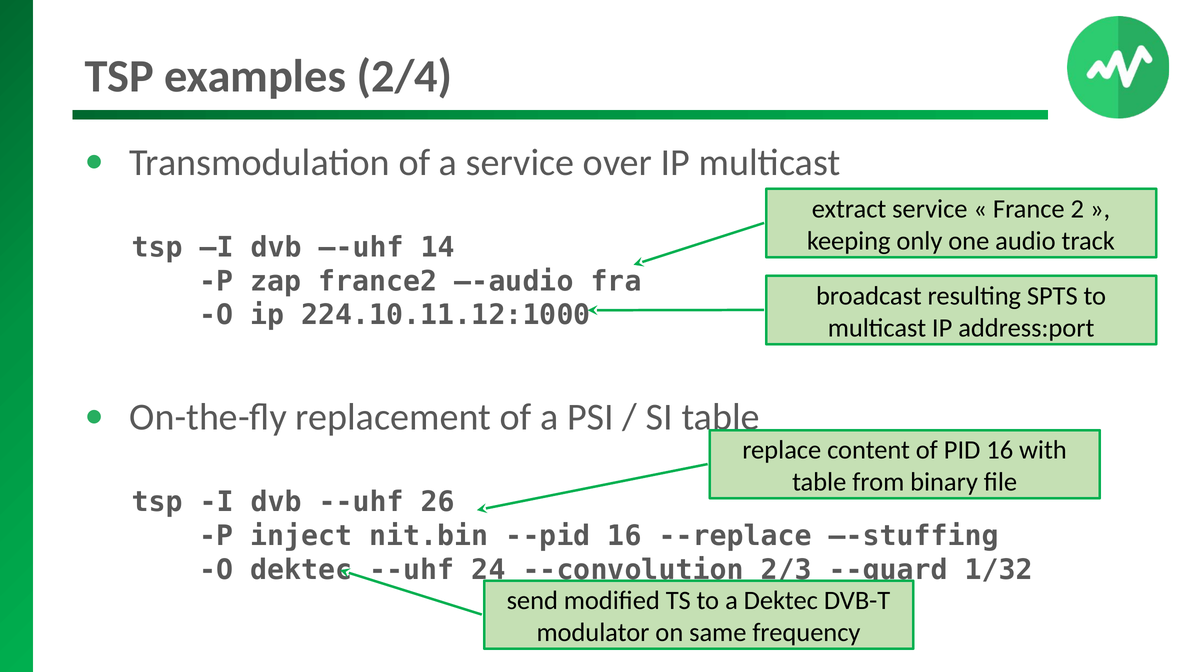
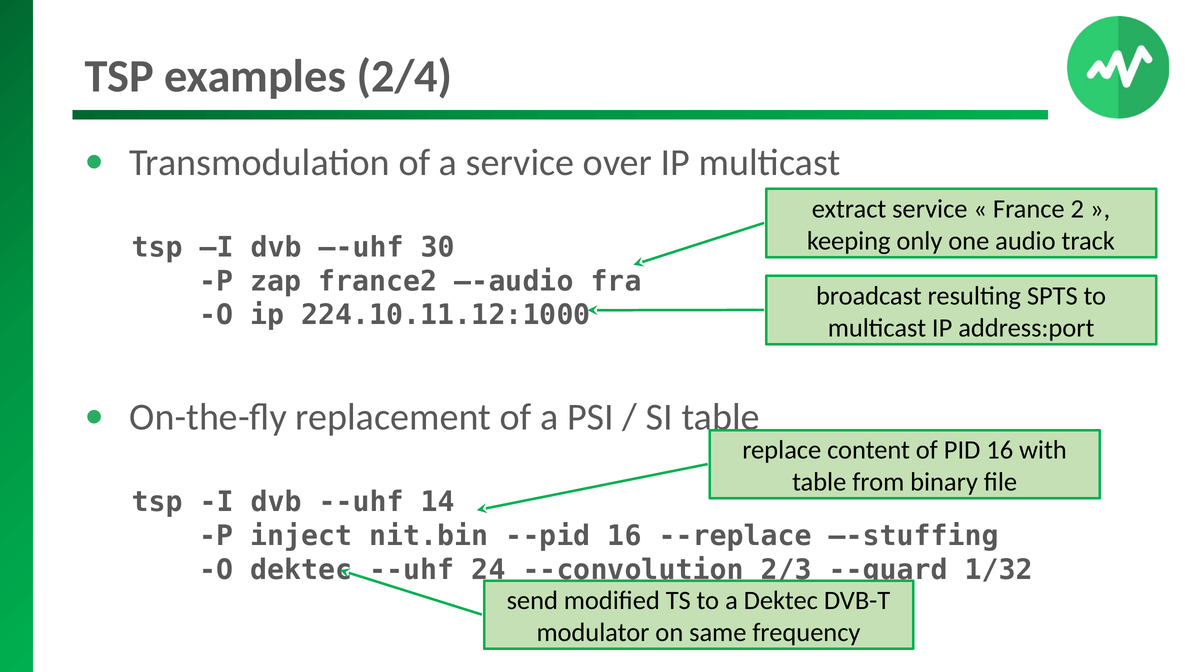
14: 14 -> 30 (438, 247)
26: 26 -> 14 (438, 502)
